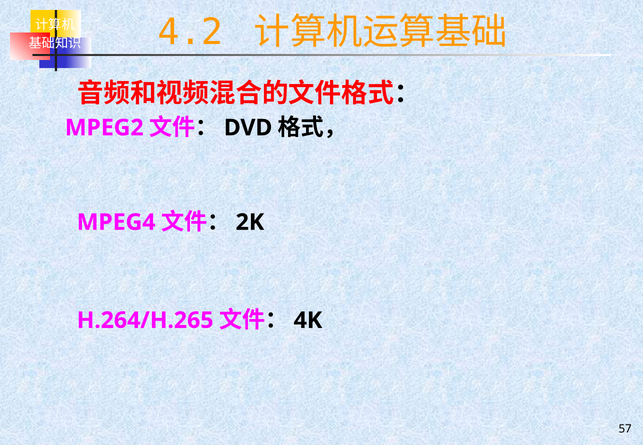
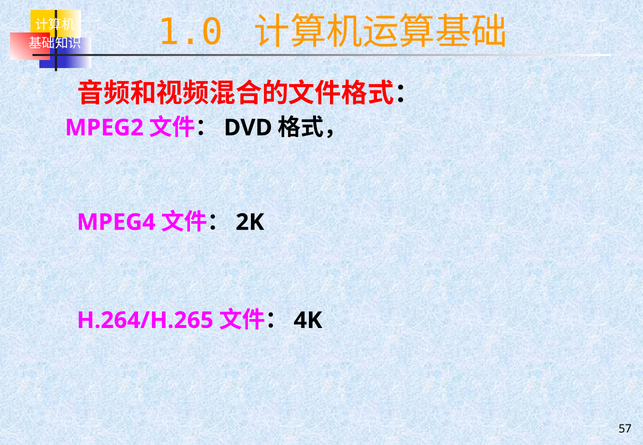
4.2: 4.2 -> 1.0 (191, 32)
